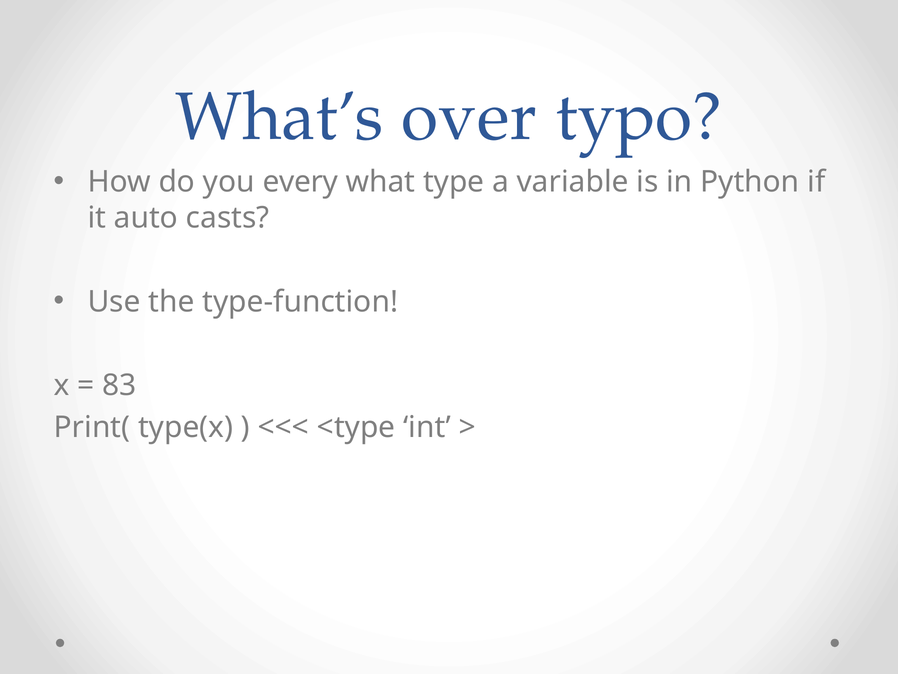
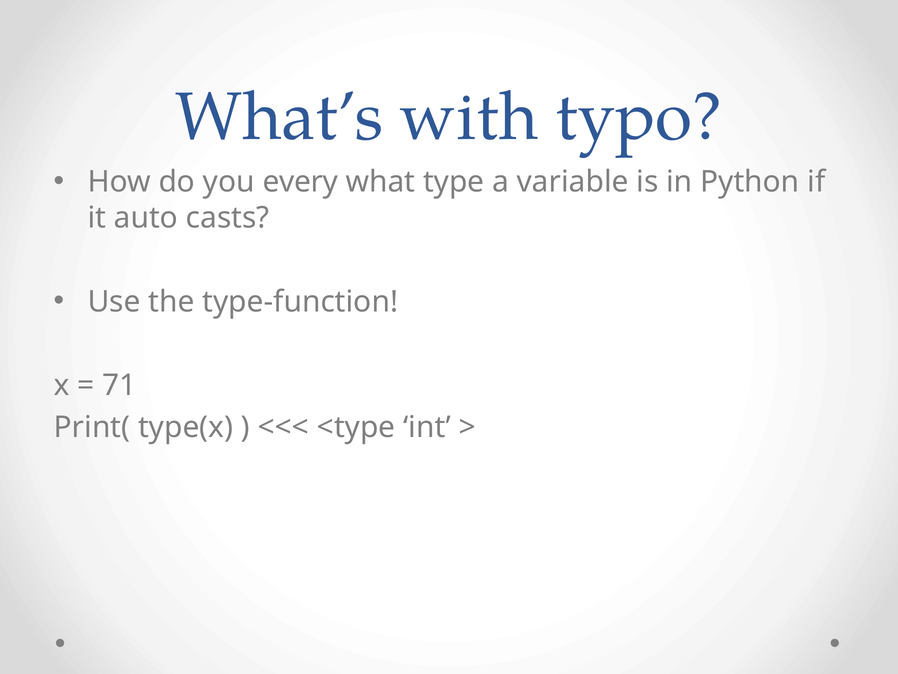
over: over -> with (469, 117)
83: 83 -> 71 (119, 385)
